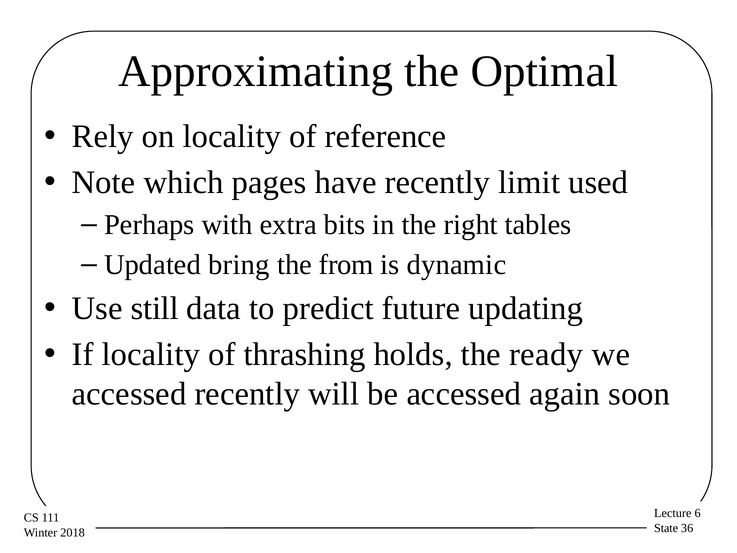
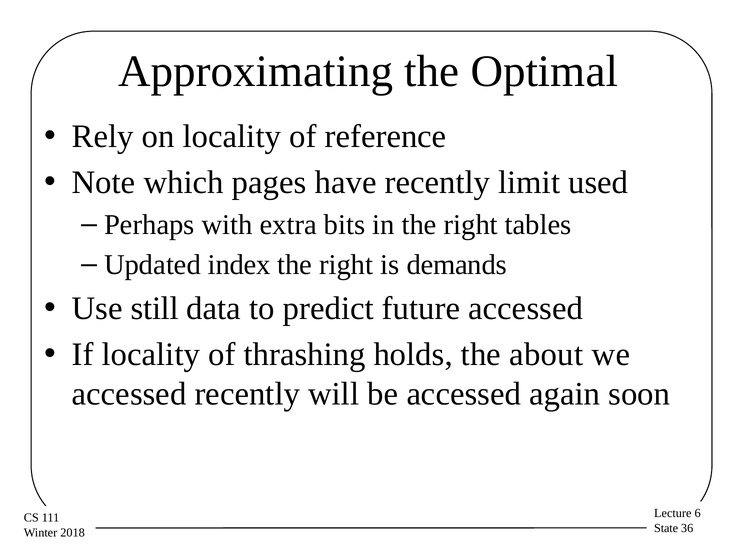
bring: bring -> index (239, 265)
from: from -> right (346, 265)
dynamic: dynamic -> demands (457, 265)
future updating: updating -> accessed (526, 309)
ready: ready -> about (546, 354)
